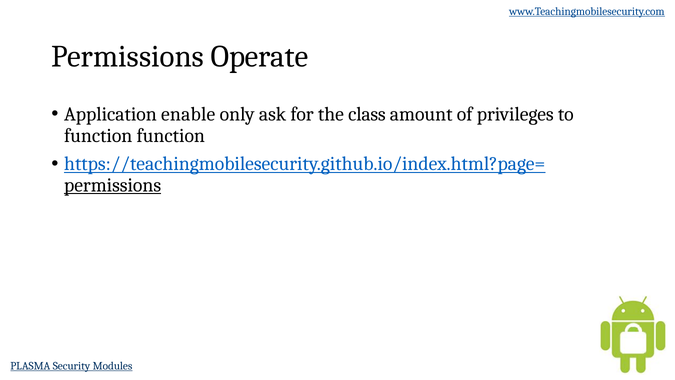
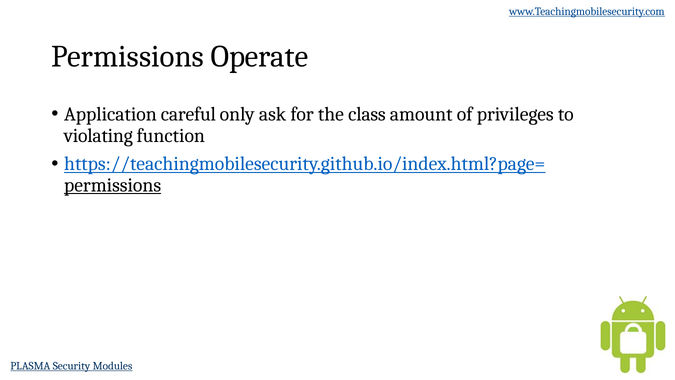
enable: enable -> careful (188, 114)
function: function -> violating (98, 135)
